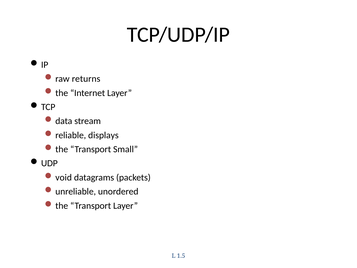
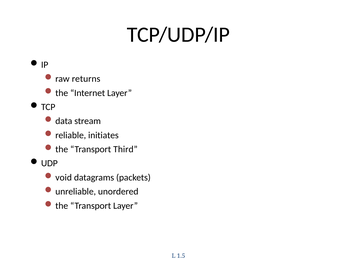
displays: displays -> initiates (103, 135)
Small: Small -> Third (125, 149)
